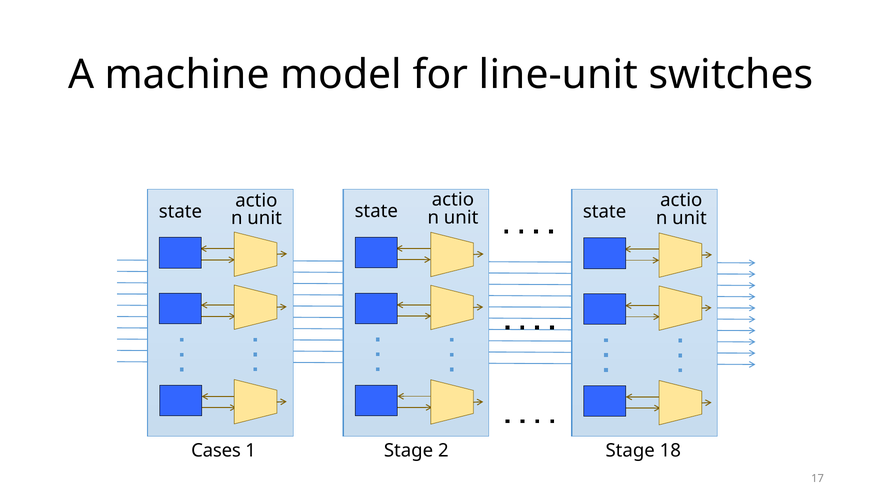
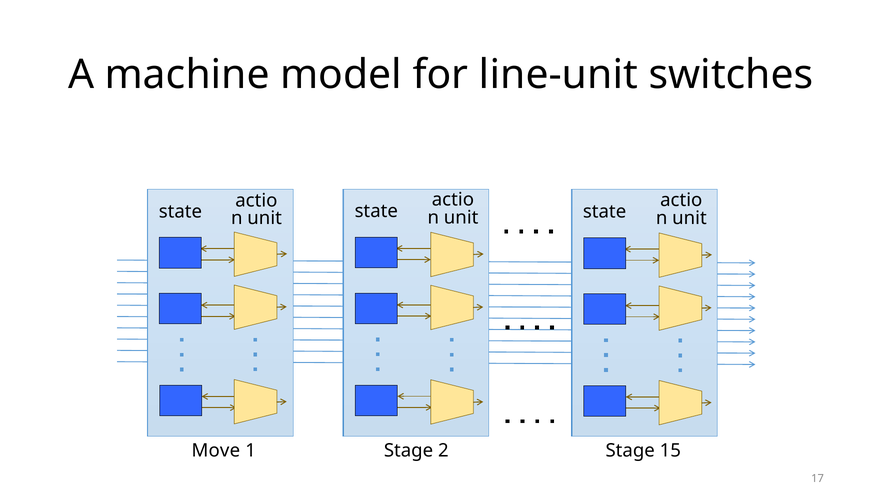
Cases: Cases -> Move (216, 450)
18: 18 -> 15 (670, 450)
